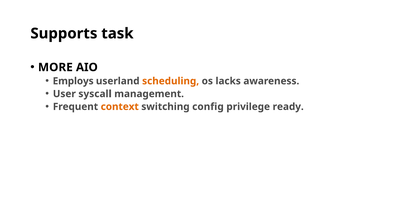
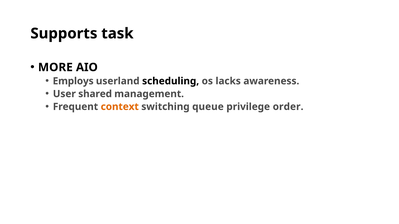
scheduling colour: orange -> black (171, 81)
syscall: syscall -> shared (95, 94)
config: config -> queue (208, 107)
ready: ready -> order (288, 107)
